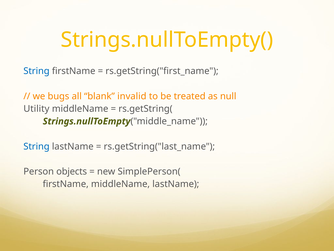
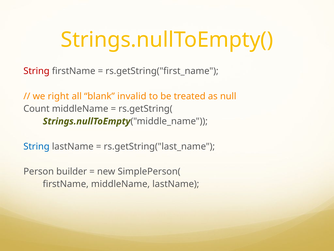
String colour: blue -> red (36, 71)
bugs: bugs -> right (58, 96)
Utility: Utility -> Count (36, 109)
objects: objects -> builder (72, 171)
